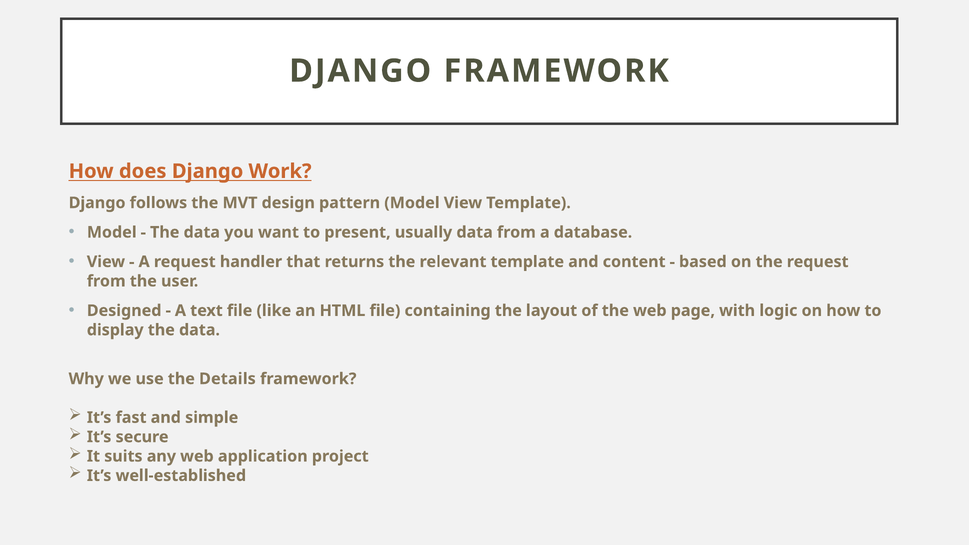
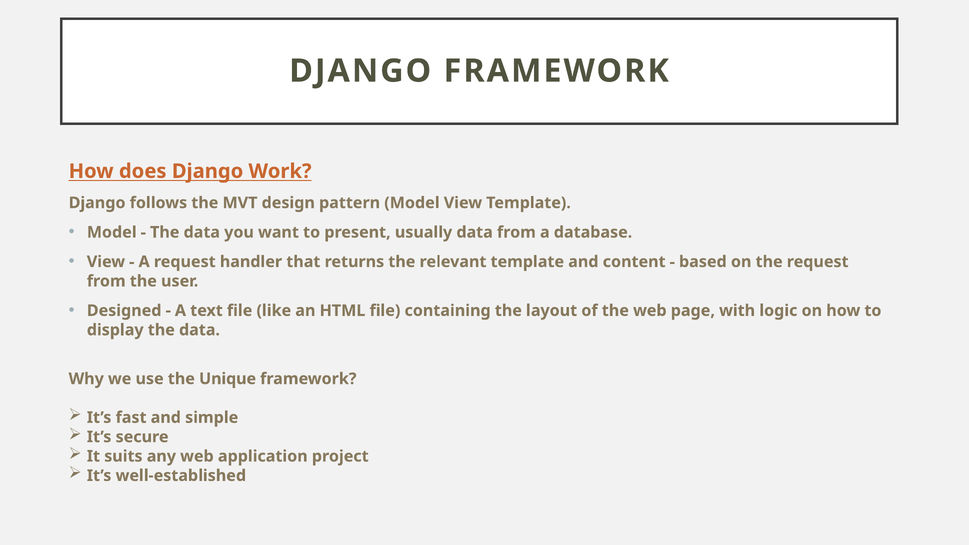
Details: Details -> Unique (228, 379)
